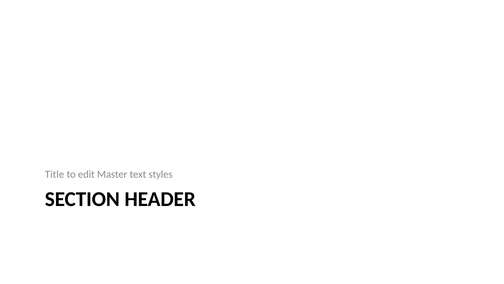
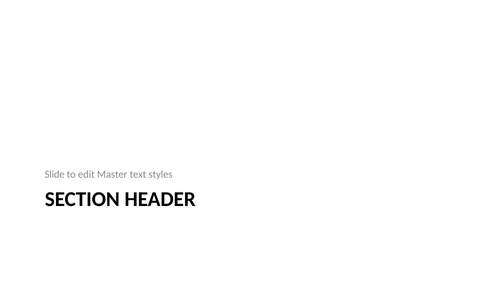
Title: Title -> Slide (55, 174)
